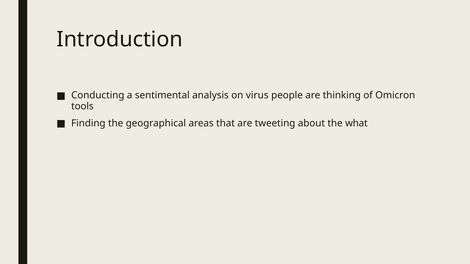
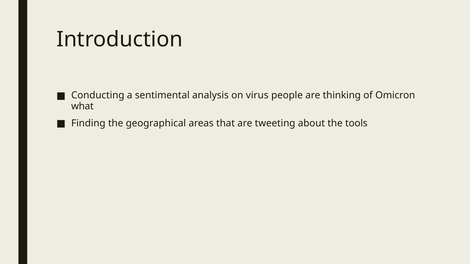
tools: tools -> what (82, 107)
what: what -> tools (356, 123)
